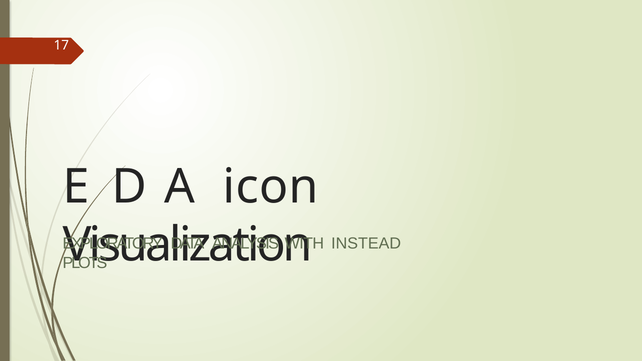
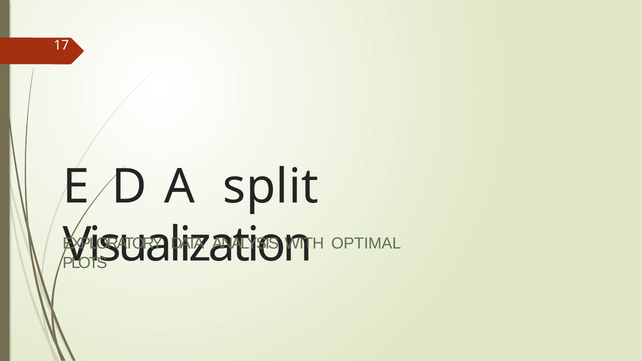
icon: icon -> split (271, 187)
INSTEAD: INSTEAD -> OPTIMAL (366, 244)
